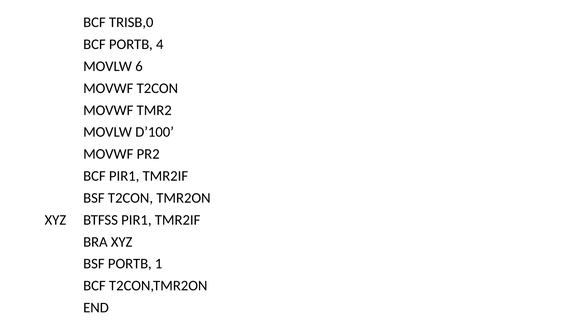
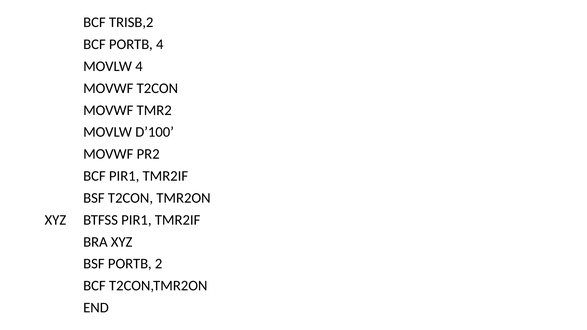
TRISB,0: TRISB,0 -> TRISB,2 (131, 22)
MOVLW 6: 6 -> 4 (139, 66)
1: 1 -> 2 (159, 264)
